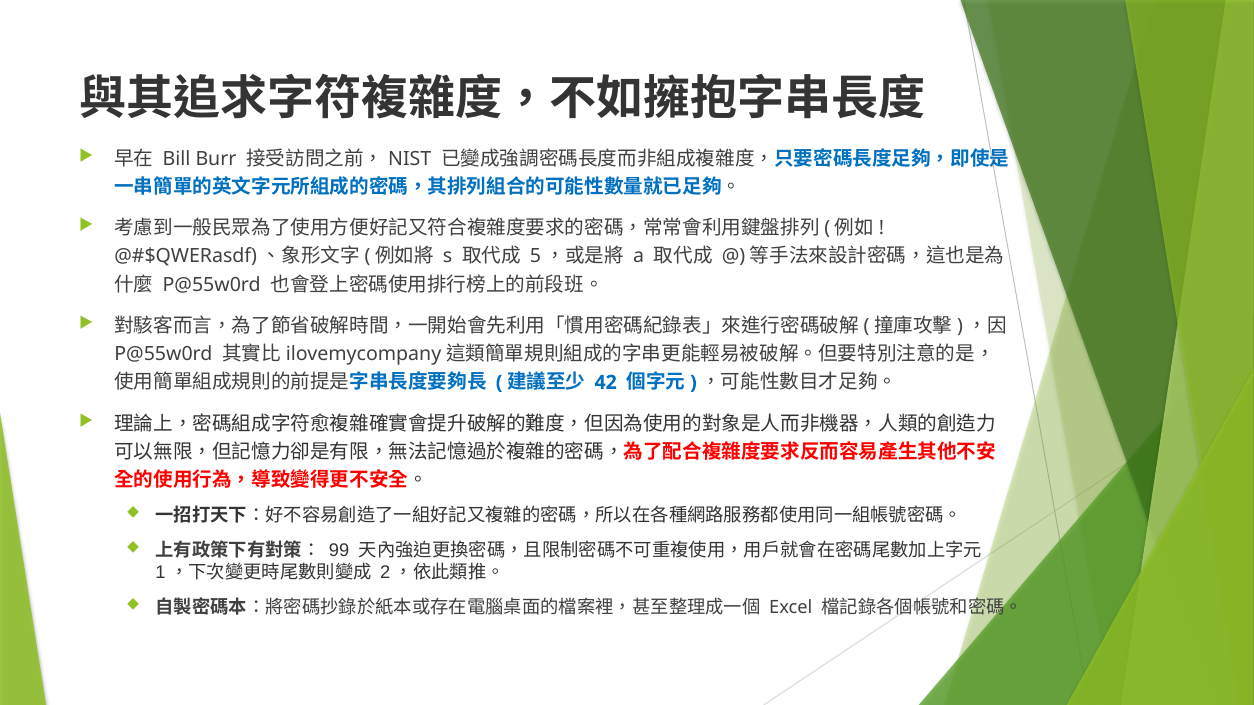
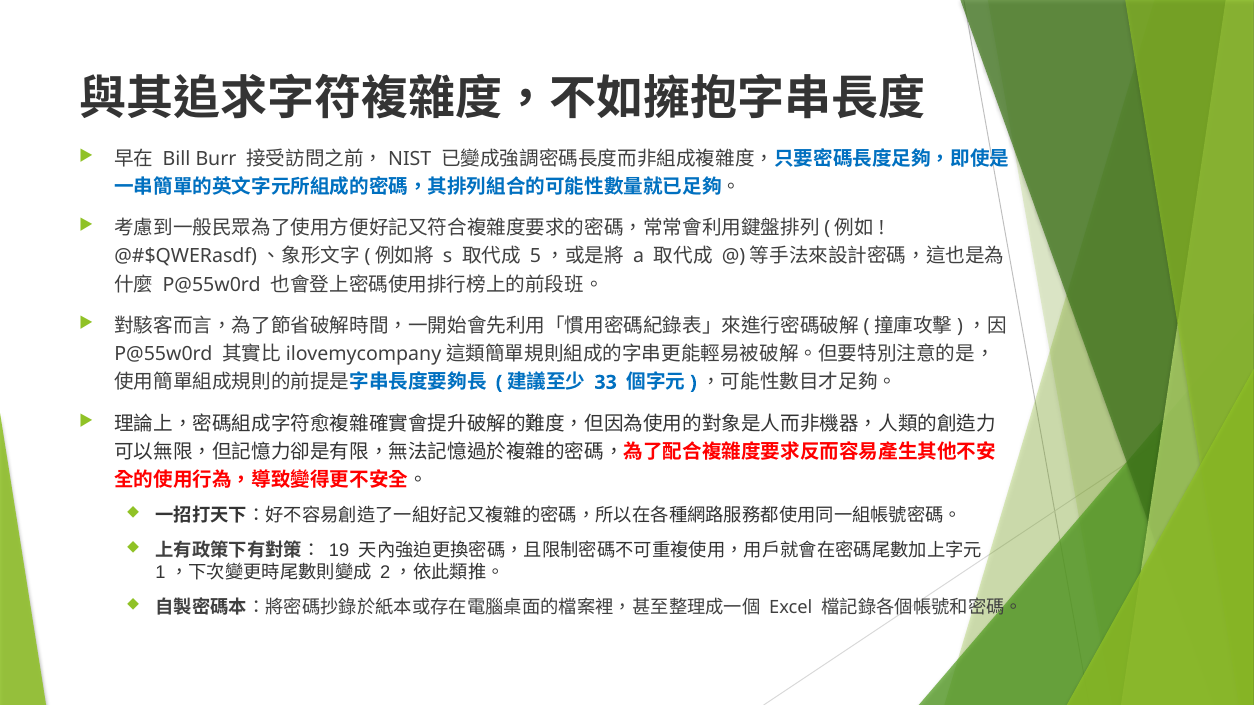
42: 42 -> 33 (606, 383)
99: 99 -> 19 (339, 551)
